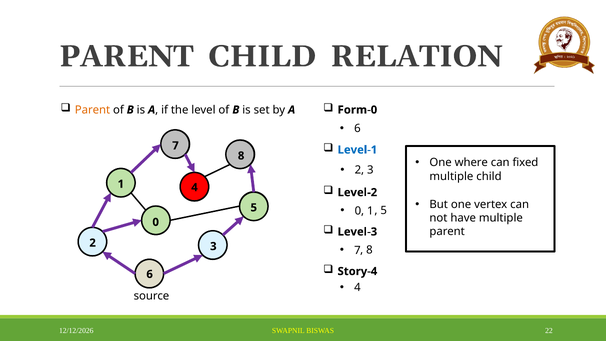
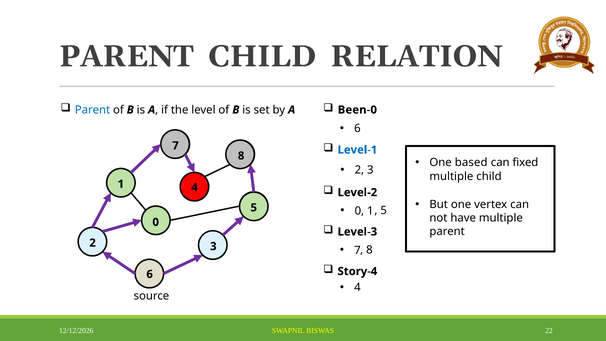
Parent colour: orange -> blue (92, 110)
Form-0: Form-0 -> Been-0 (357, 110)
where: where -> based (471, 163)
